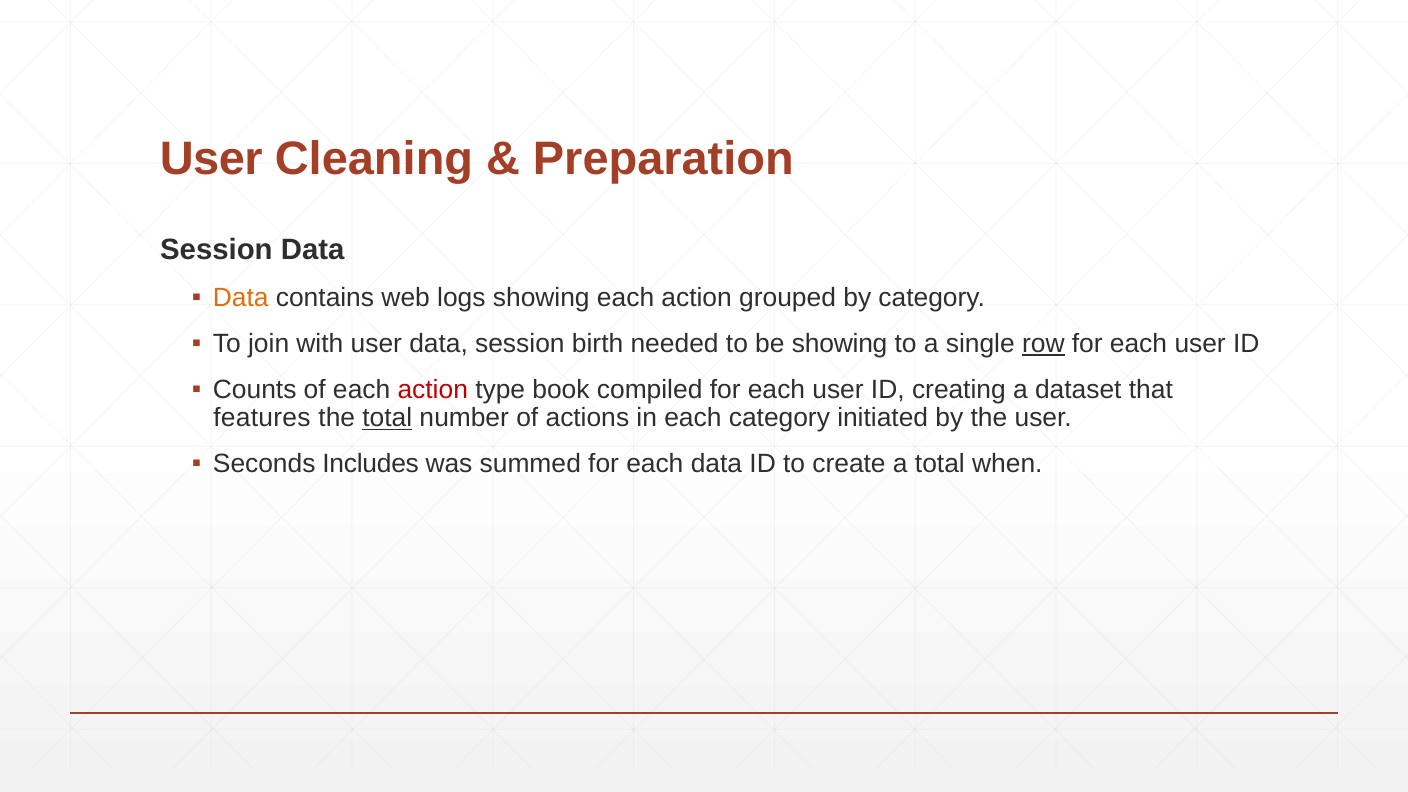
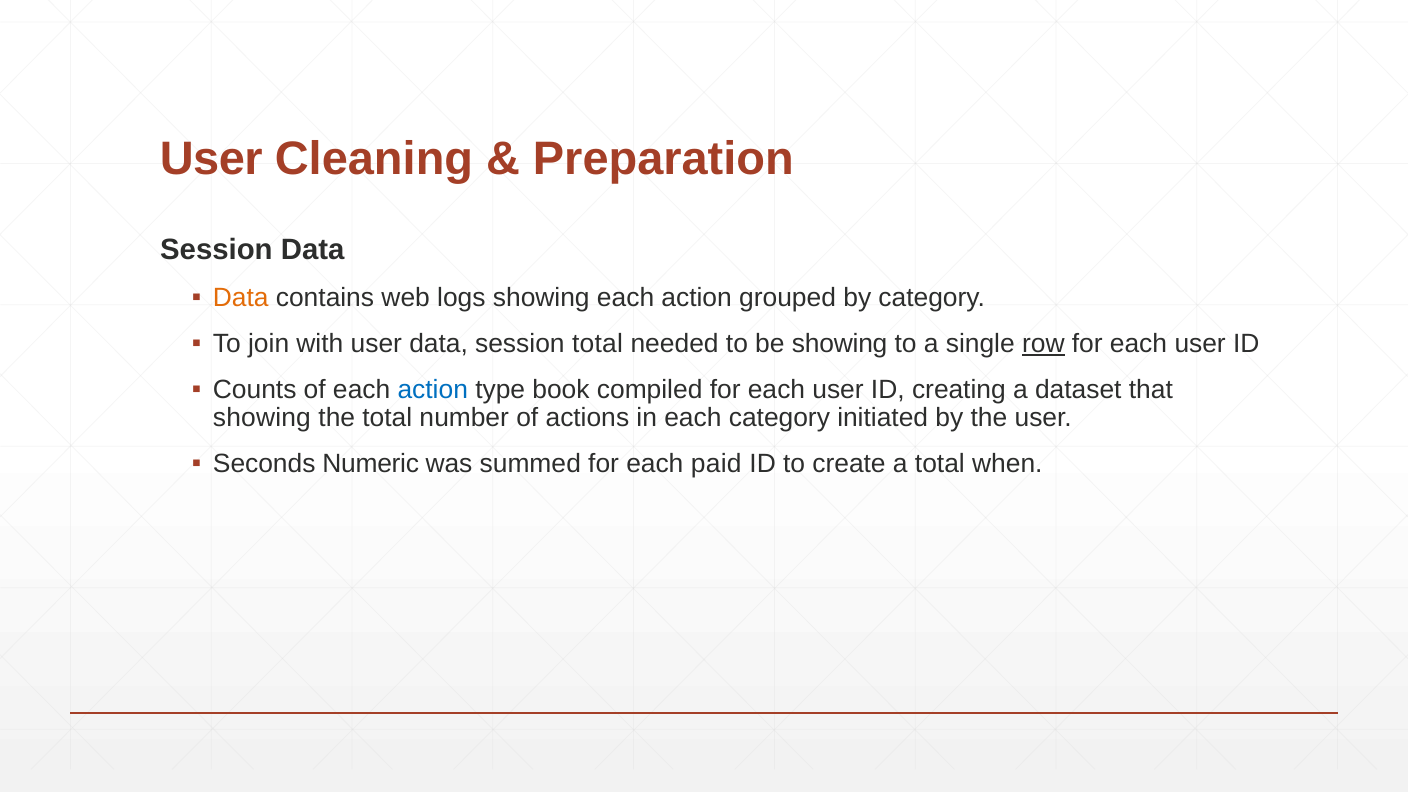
session birth: birth -> total (597, 344)
action colour: red -> blue (433, 390)
features: features -> showing (262, 418)
total underline: present -> none (387, 418)
Includes: Includes -> Numeric (371, 464)
each data: data -> paid (716, 464)
